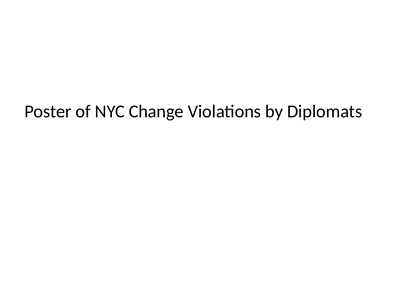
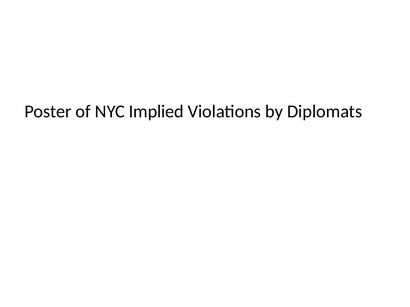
Change: Change -> Implied (156, 112)
